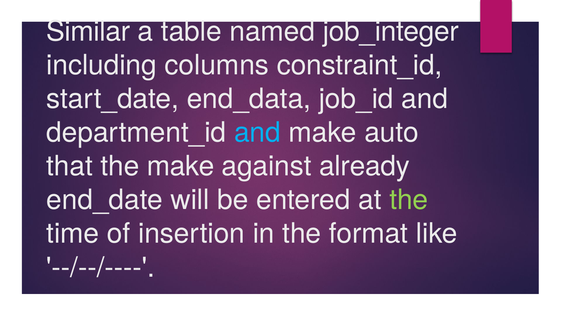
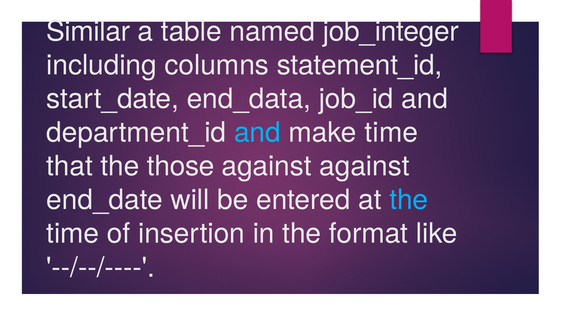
constraint_id: constraint_id -> statement_id (360, 65)
make auto: auto -> time (391, 132)
the make: make -> those (181, 166)
against already: already -> against (364, 166)
the colour: light green -> light blue (409, 200)
